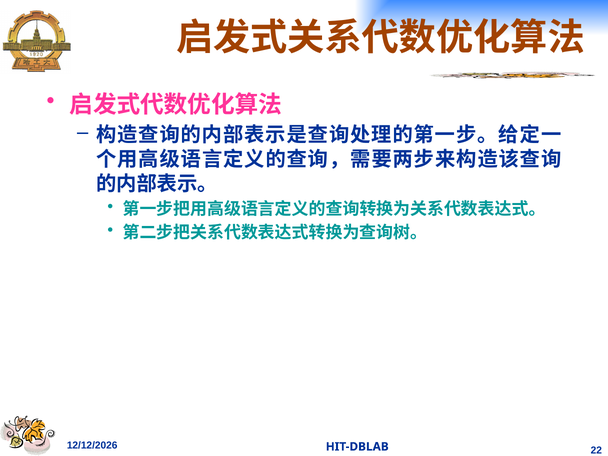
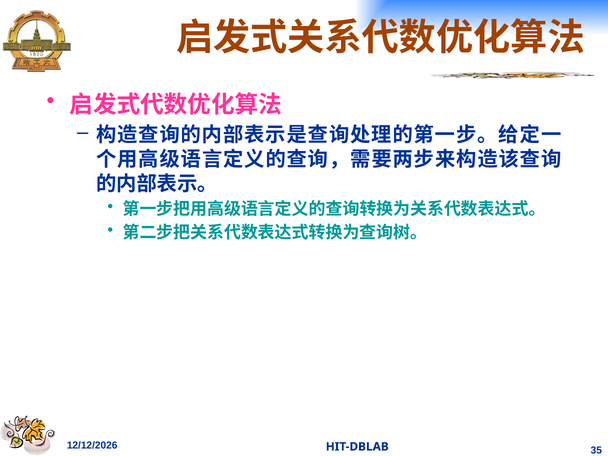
22: 22 -> 35 (596, 451)
